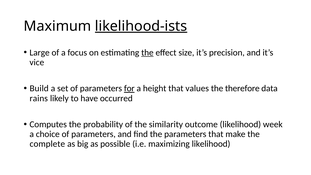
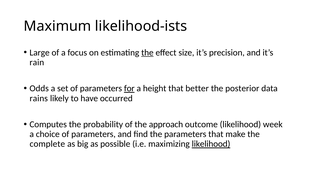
likelihood-ists underline: present -> none (141, 26)
vice: vice -> rain (37, 62)
Build: Build -> Odds (39, 88)
values: values -> better (197, 88)
therefore: therefore -> posterior (242, 88)
similarity: similarity -> approach (166, 124)
likelihood underline: none -> present (211, 144)
